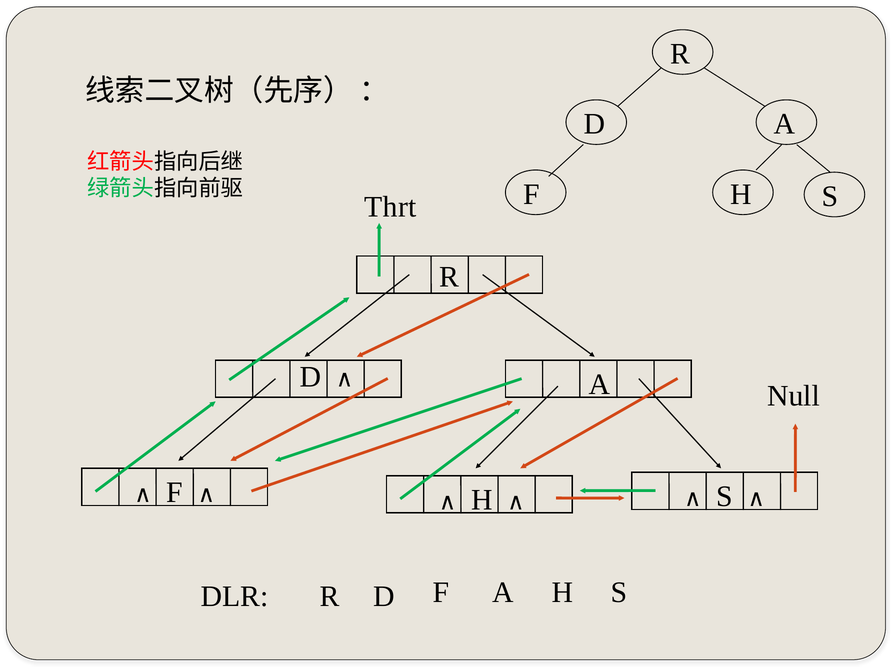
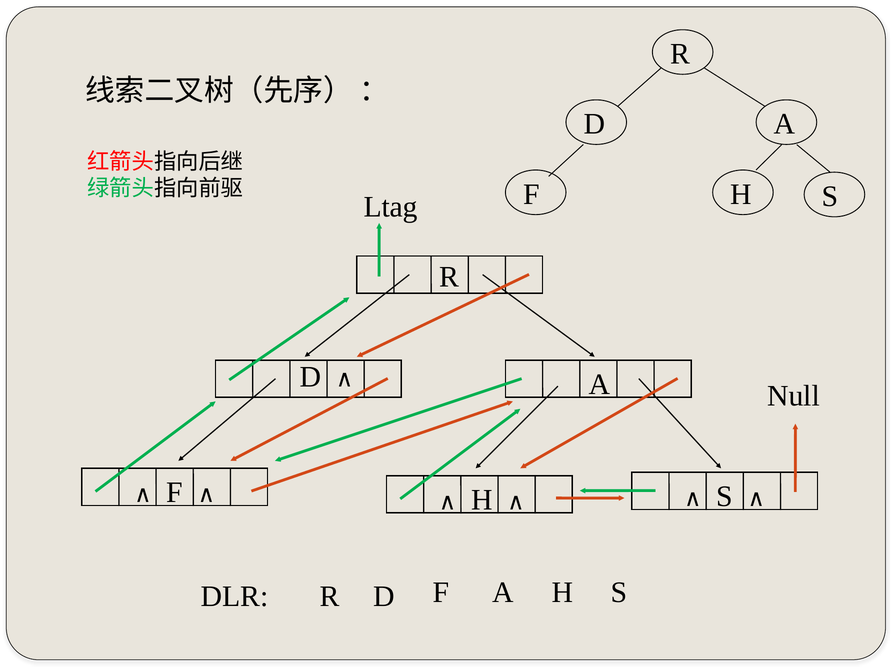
Thrt: Thrt -> Ltag (391, 207)
